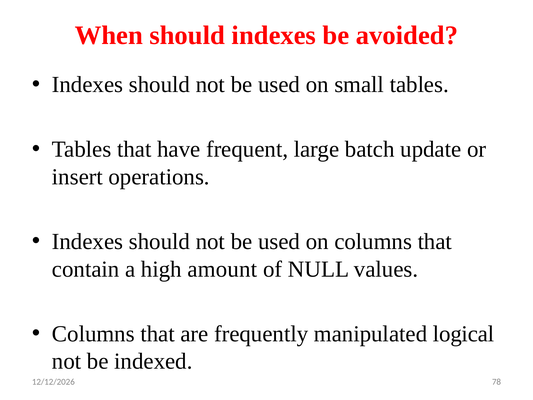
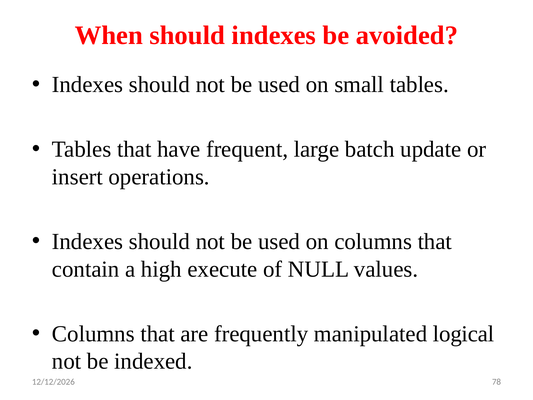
amount: amount -> execute (222, 269)
